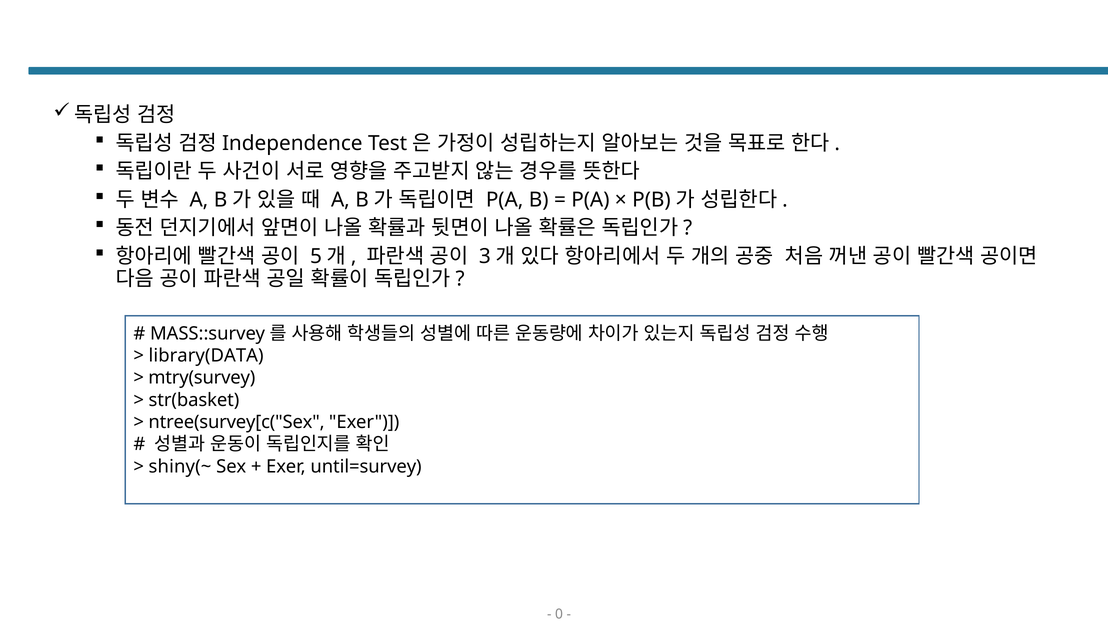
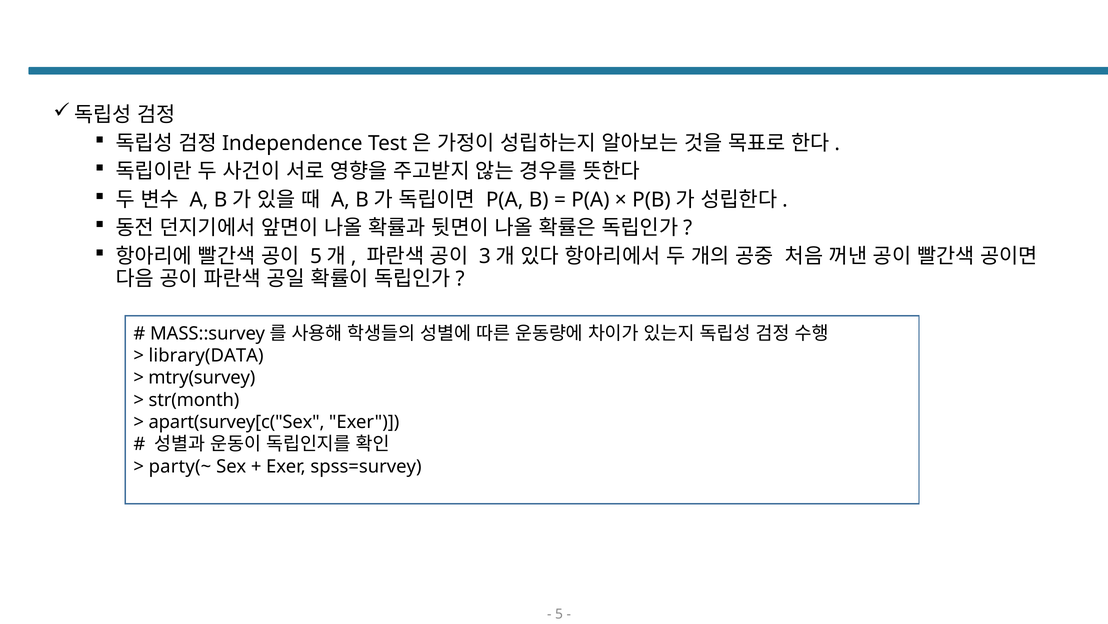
str(basket: str(basket -> str(month (194, 400)
ntree(survey[c("Sex: ntree(survey[c("Sex -> apart(survey[c("Sex (237, 422)
shiny(~: shiny(~ -> party(~ (180, 466)
until=survey: until=survey -> spss=survey (366, 466)
0: 0 -> 5 (559, 613)
